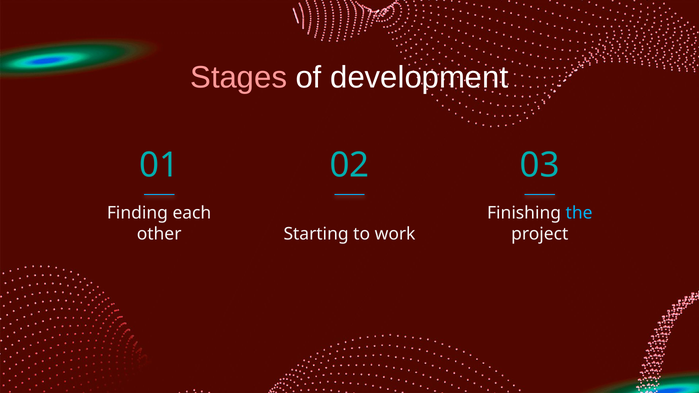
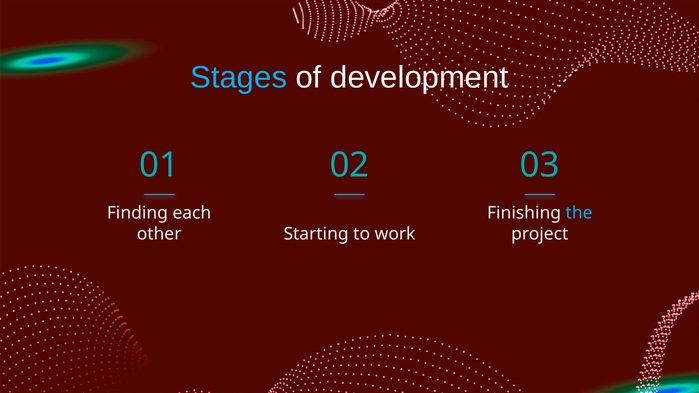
Stages colour: pink -> light blue (239, 77)
